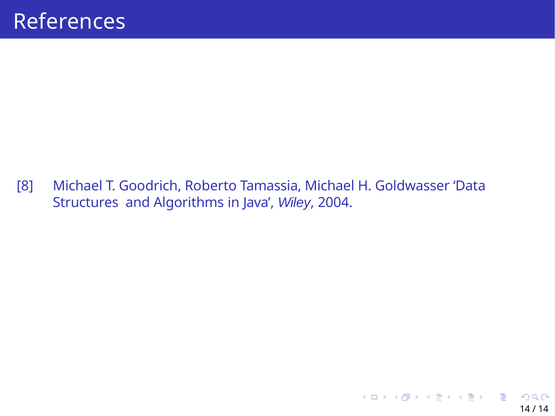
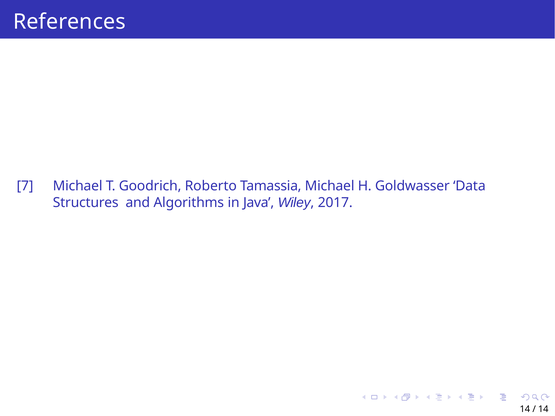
8: 8 -> 7 (25, 186)
2004: 2004 -> 2017 (335, 203)
